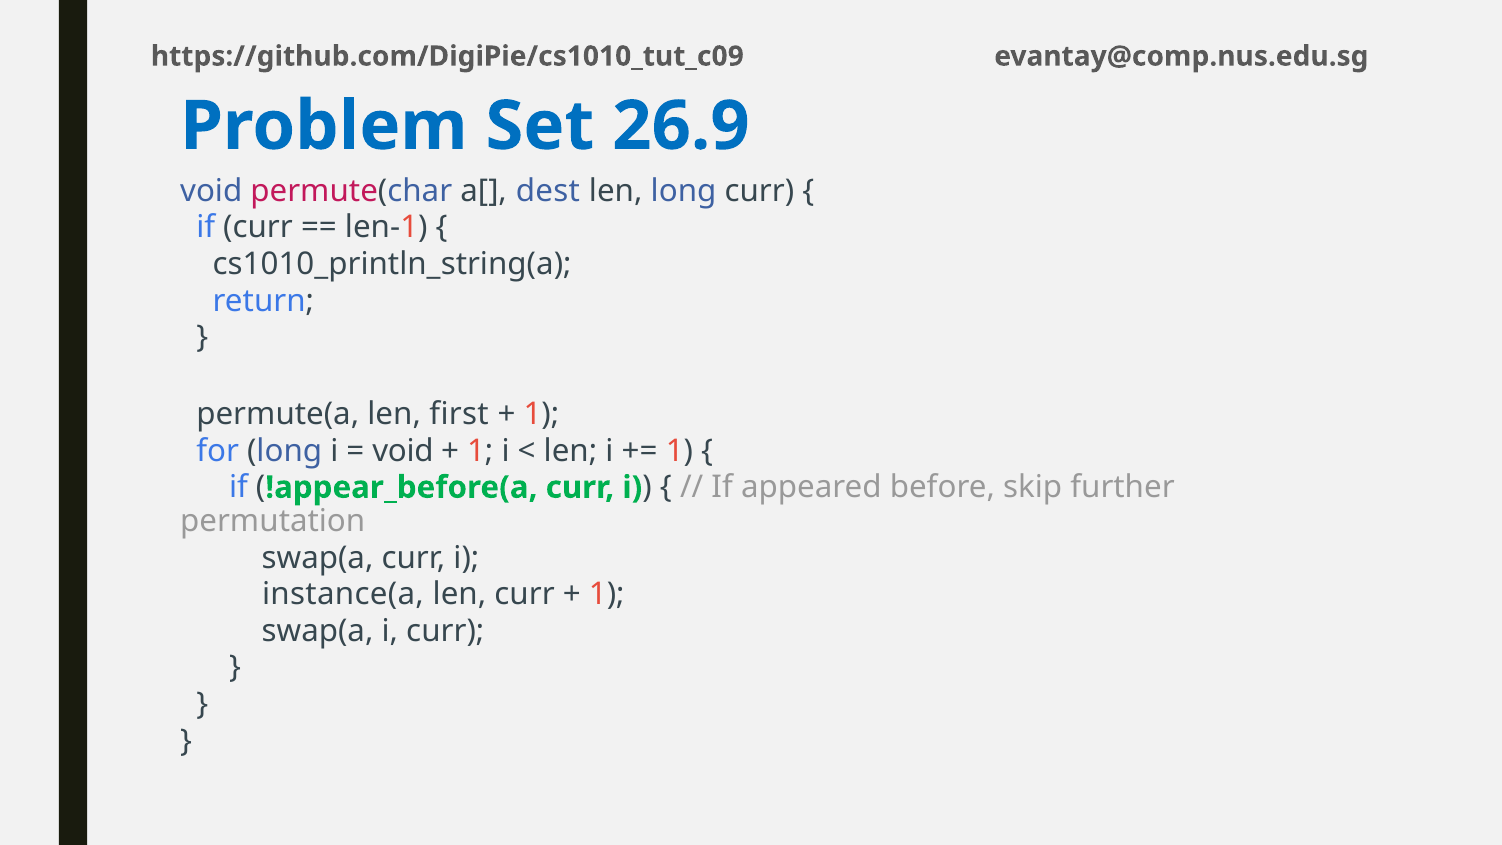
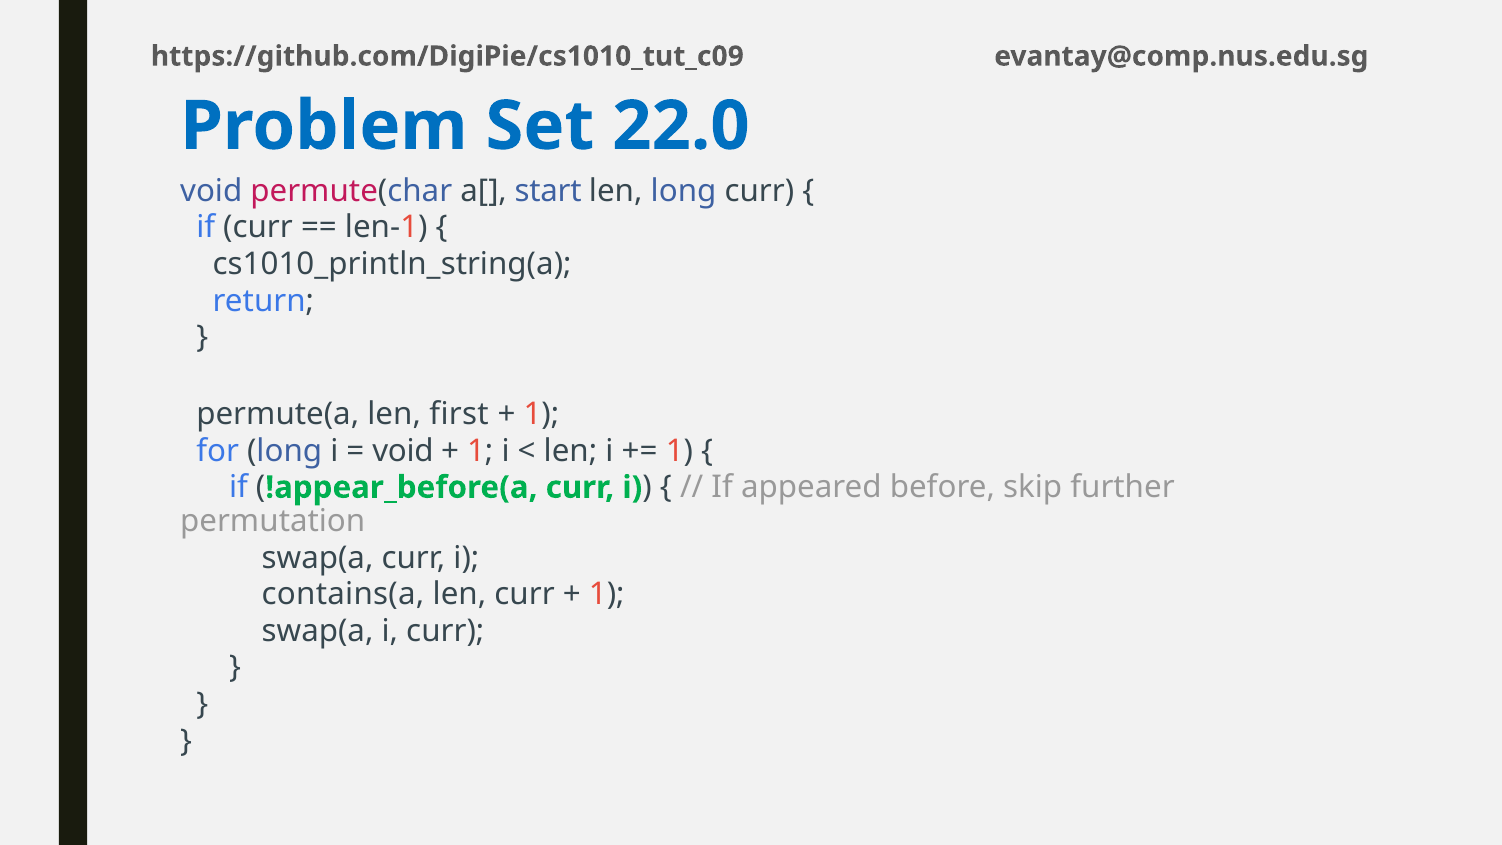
26.9: 26.9 -> 22.0 (681, 126)
dest: dest -> start (548, 191)
instance(a: instance(a -> contains(a (343, 594)
